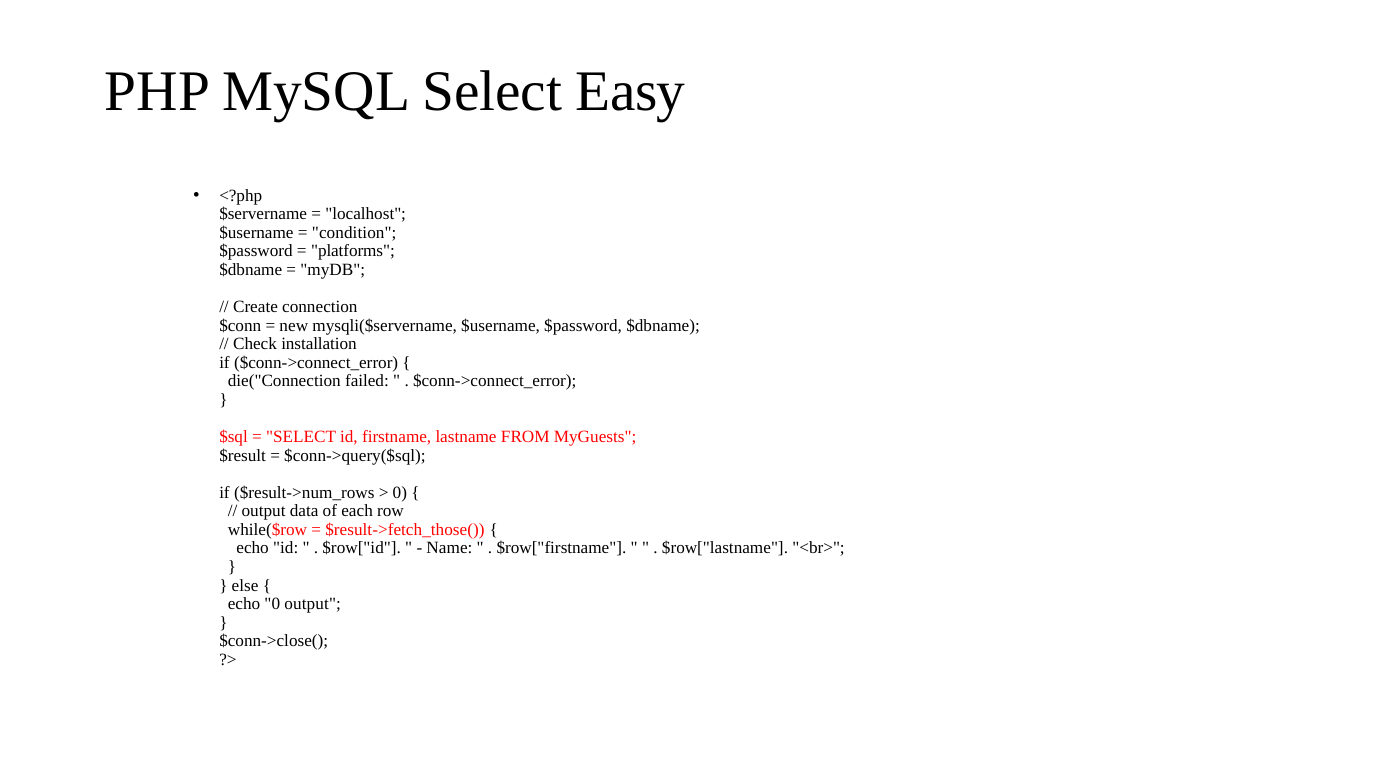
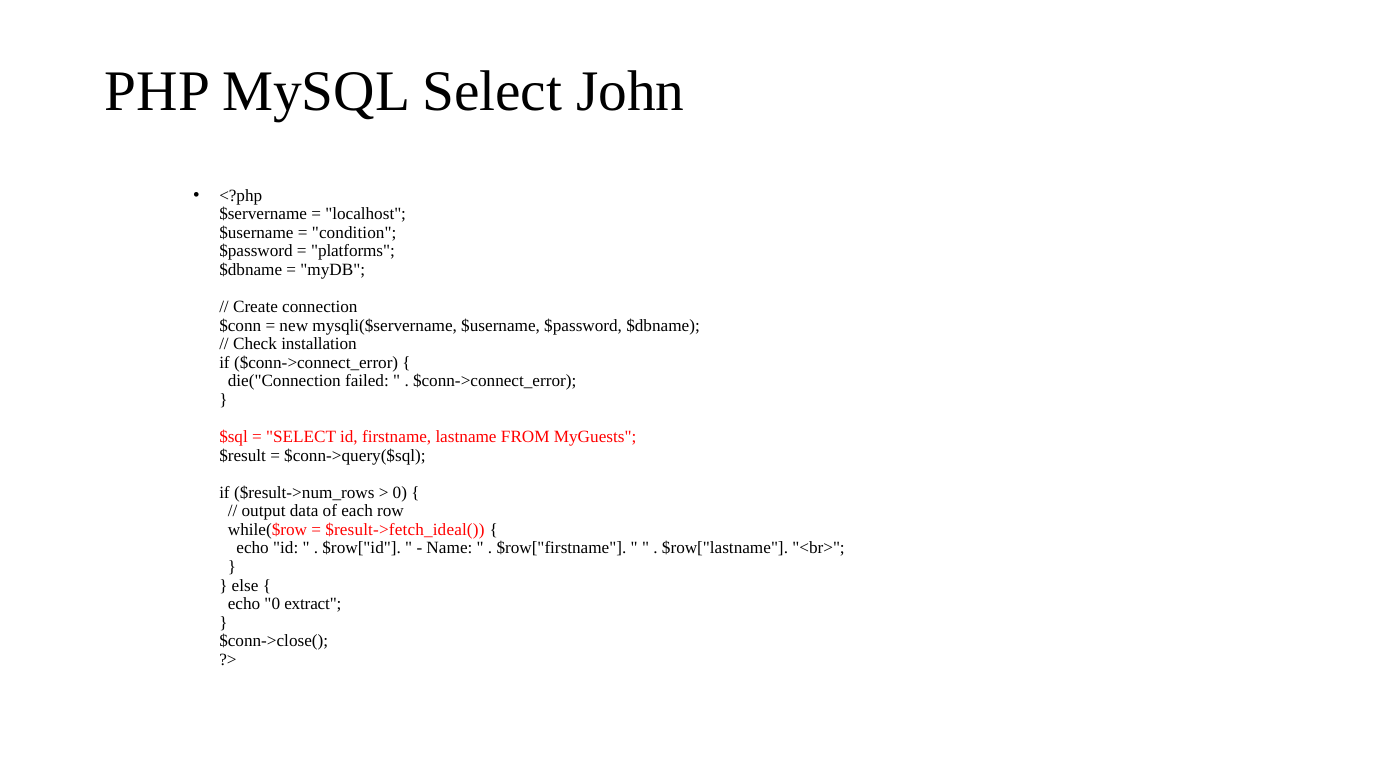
Easy: Easy -> John (630, 92)
$result->fetch_those(: $result->fetch_those( -> $result->fetch_ideal( (405, 530)
0 output: output -> extract (313, 604)
